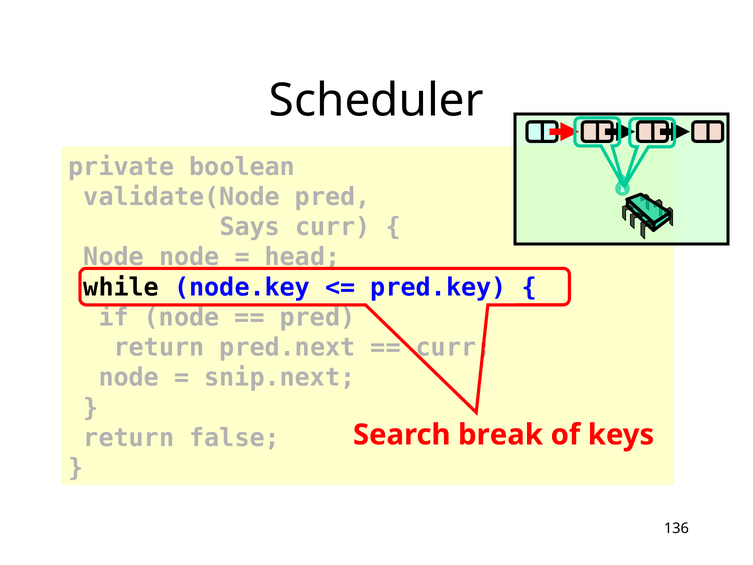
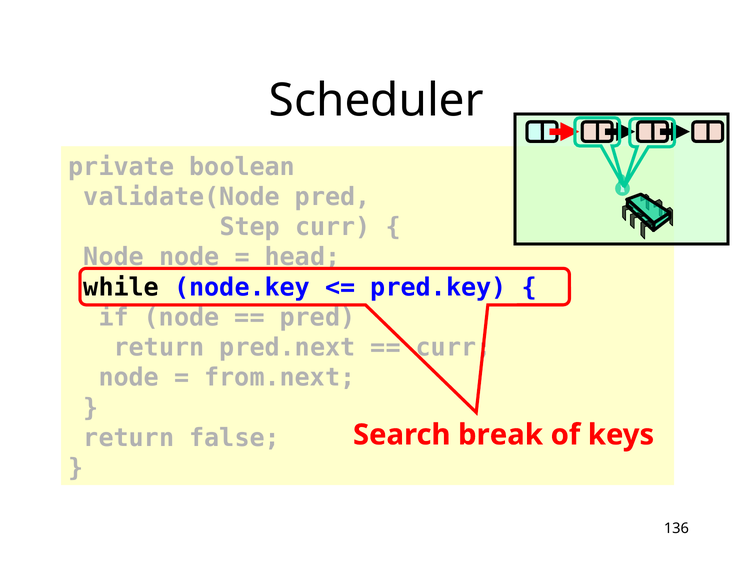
Says: Says -> Step (250, 227)
snip.next: snip.next -> from.next (280, 377)
